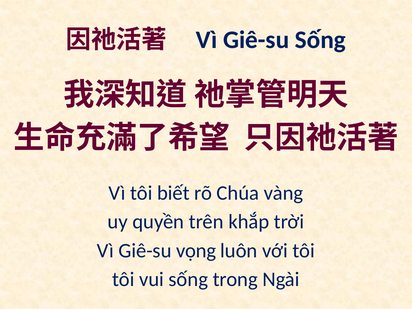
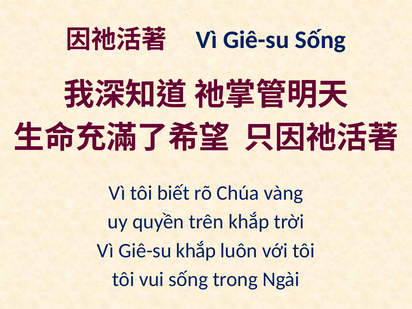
Giê-su vọng: vọng -> khắp (196, 251)
